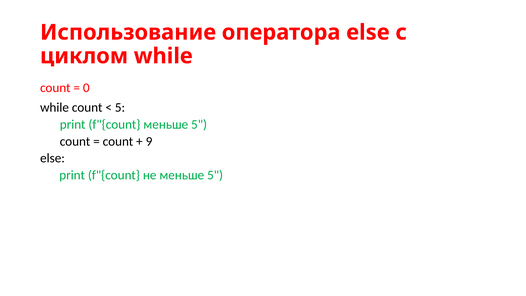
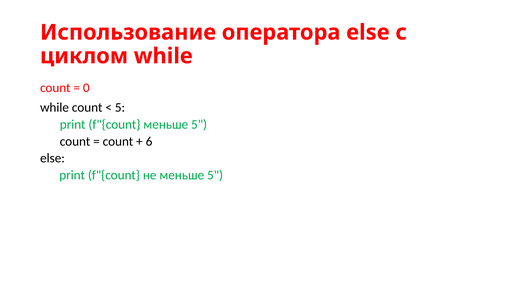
9: 9 -> 6 (149, 141)
